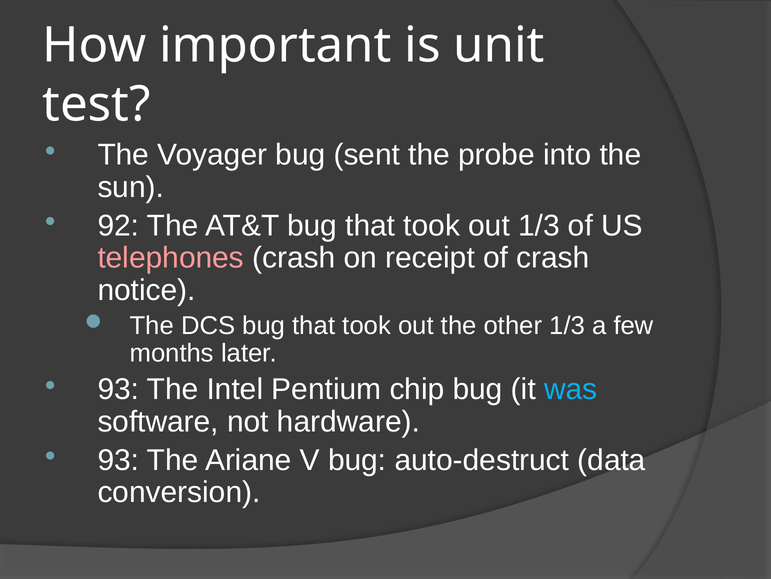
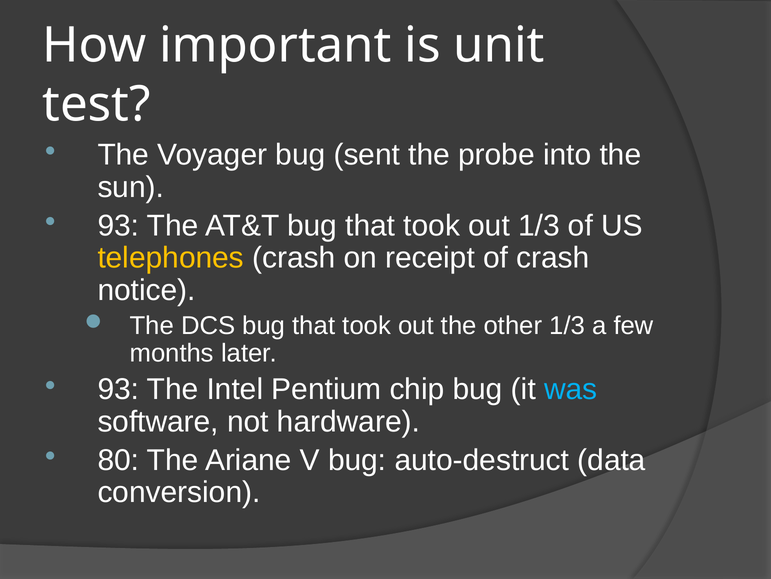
92: 92 -> 93 (118, 225)
telephones colour: pink -> yellow (171, 258)
93: 93 -> 80 (118, 460)
